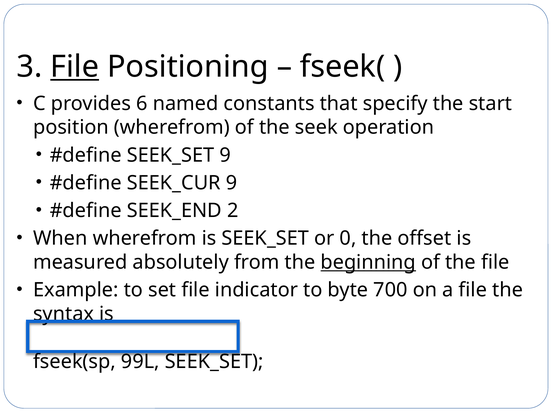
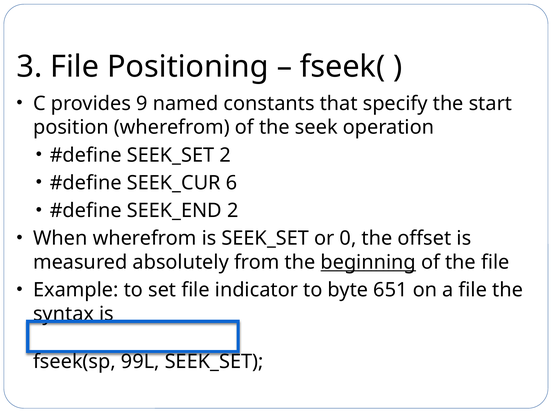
File underline: present -> none (75, 67)
6: 6 -> 9 (142, 103)
SEEK_SET 9: 9 -> 2 (225, 155)
SEEK_CUR 9: 9 -> 6 (232, 183)
700: 700 -> 651 (390, 290)
